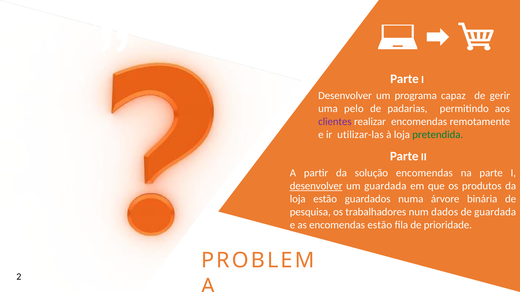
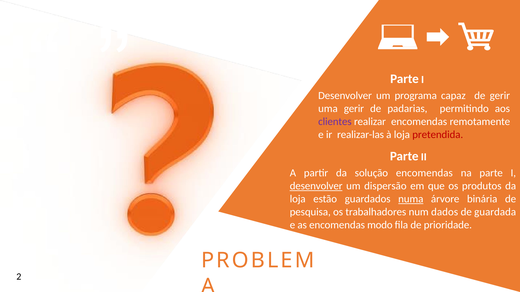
uma pelo: pelo -> gerir (354, 109)
utilizar-las: utilizar-las -> realizar-las (361, 135)
pretendida colour: green -> red (438, 135)
um guardada: guardada -> dispersão (385, 186)
numa underline: none -> present (411, 199)
encomendas estão: estão -> modo (380, 225)
